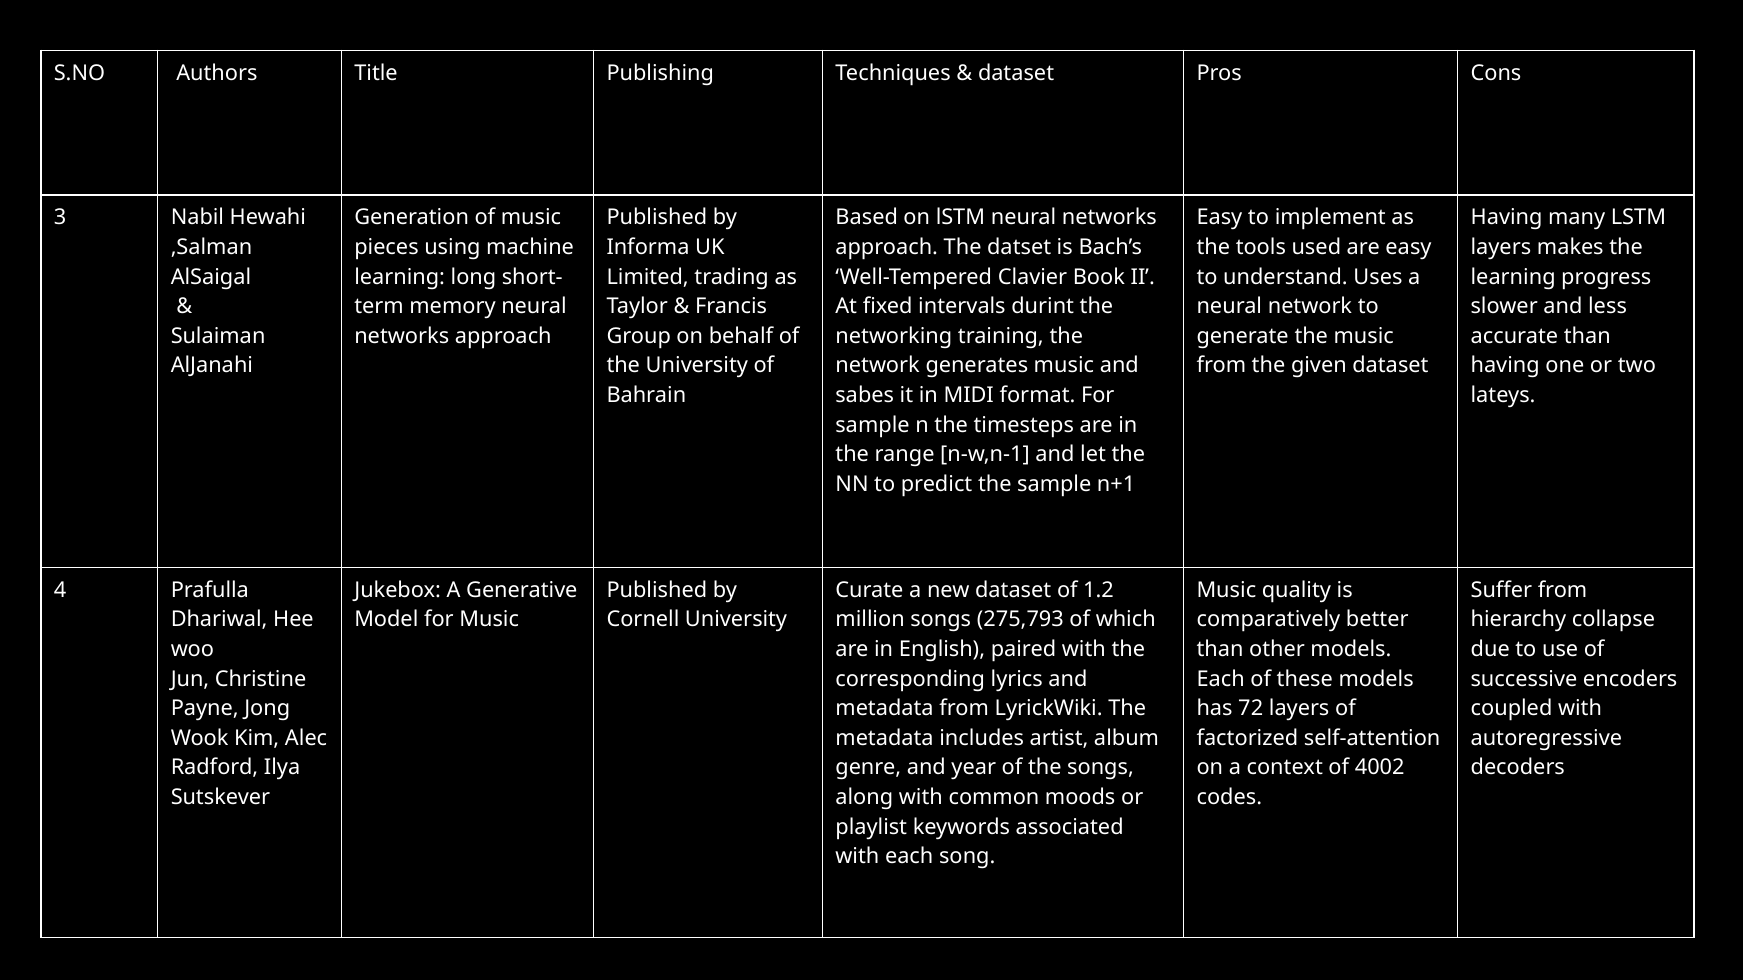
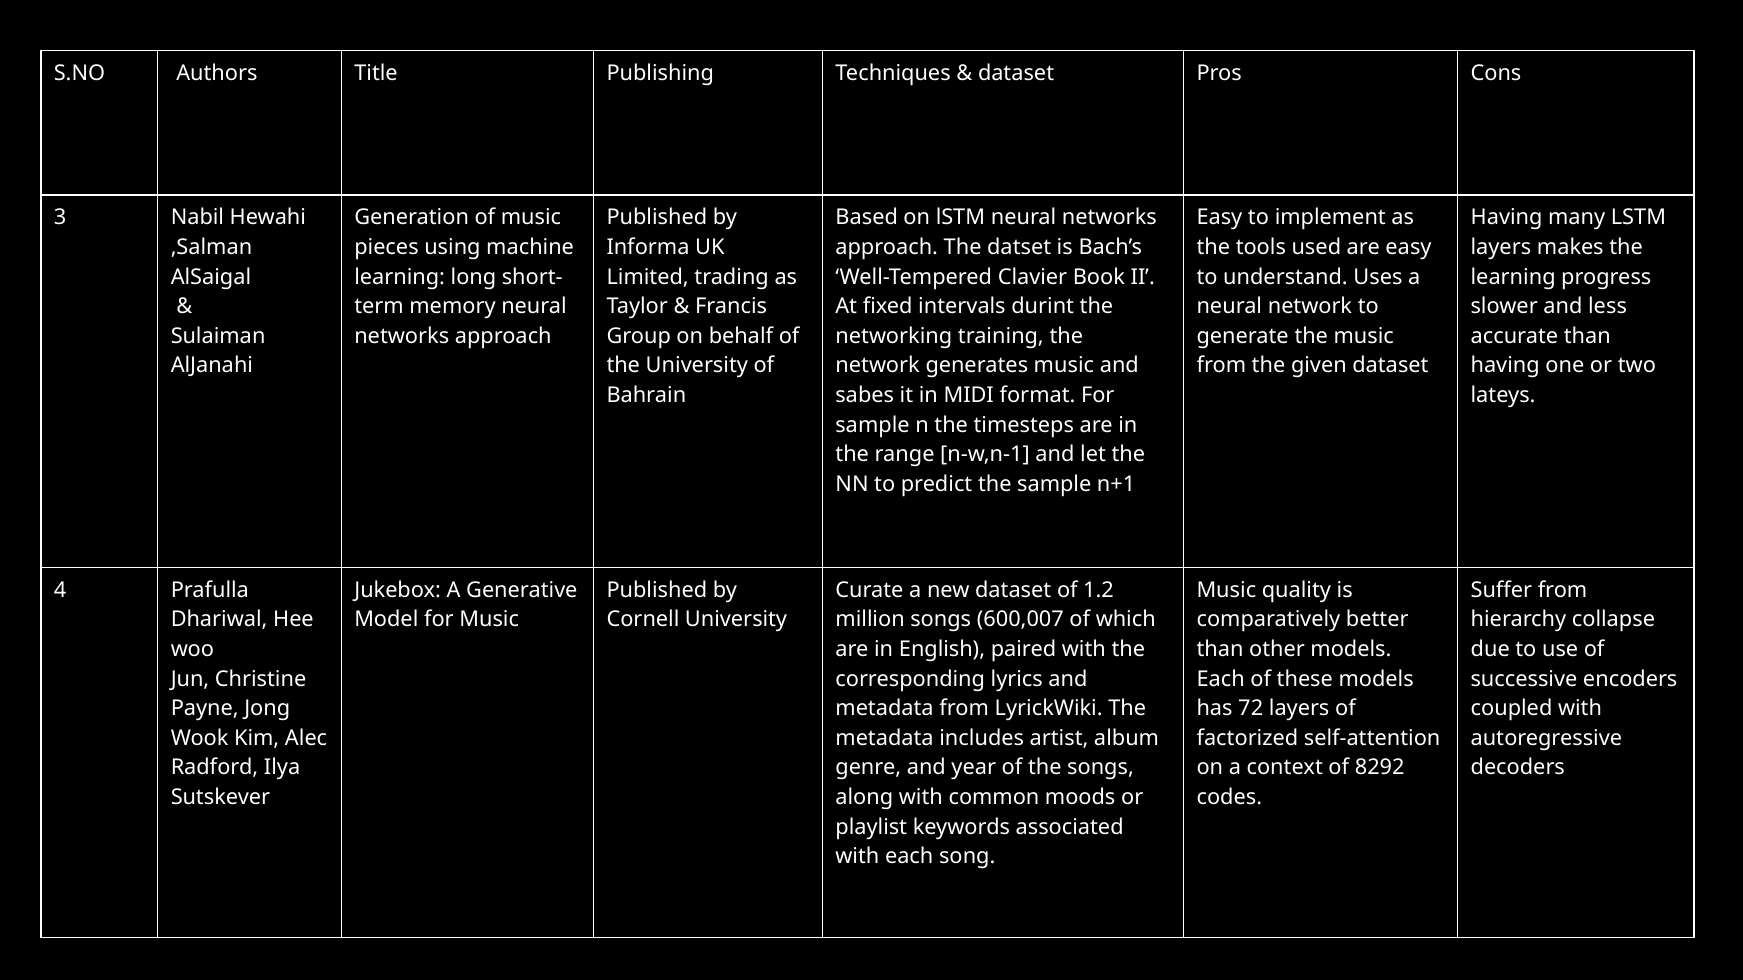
275,793: 275,793 -> 600,007 (1020, 620)
4002: 4002 -> 8292 (1380, 768)
